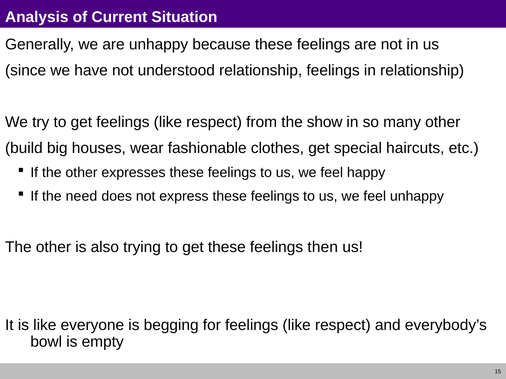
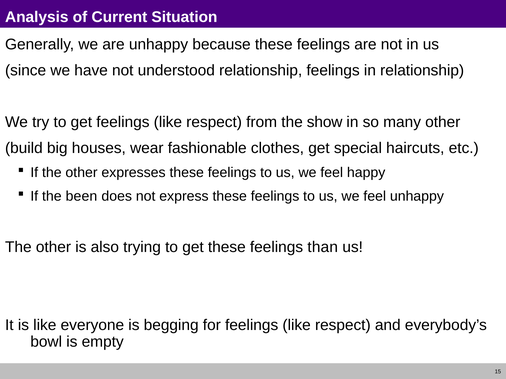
need: need -> been (81, 197)
then: then -> than (323, 248)
